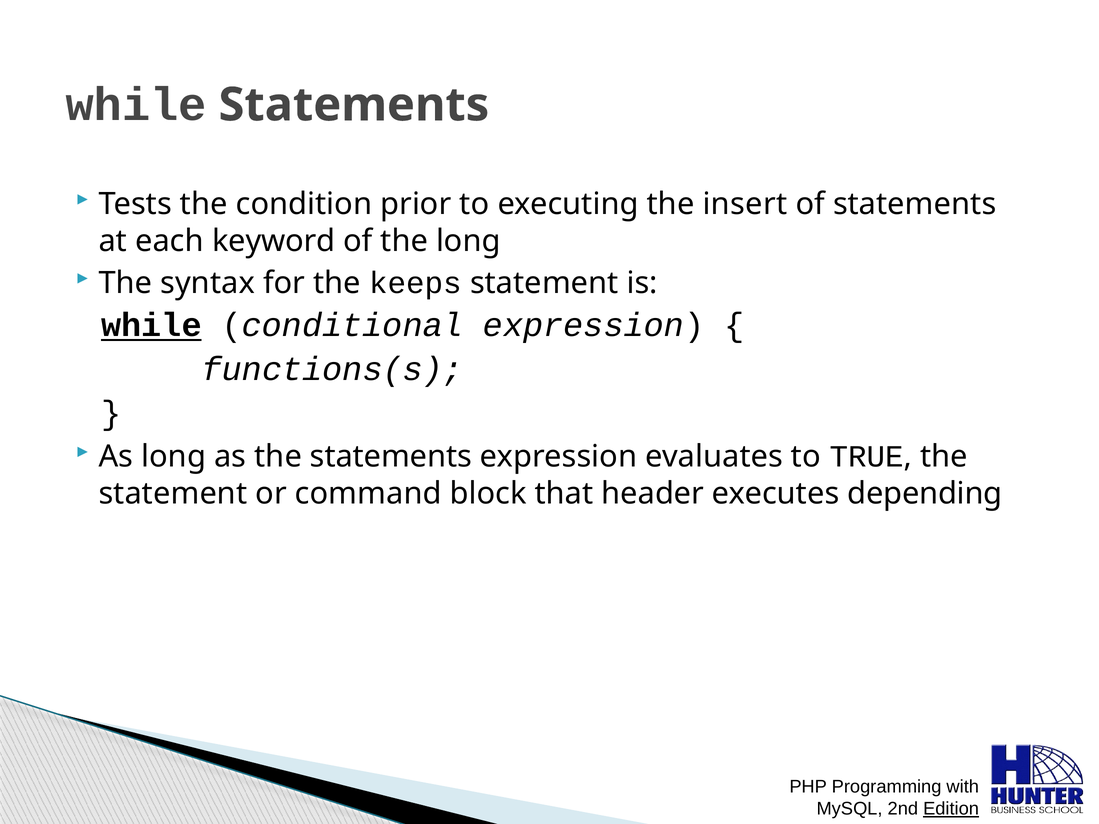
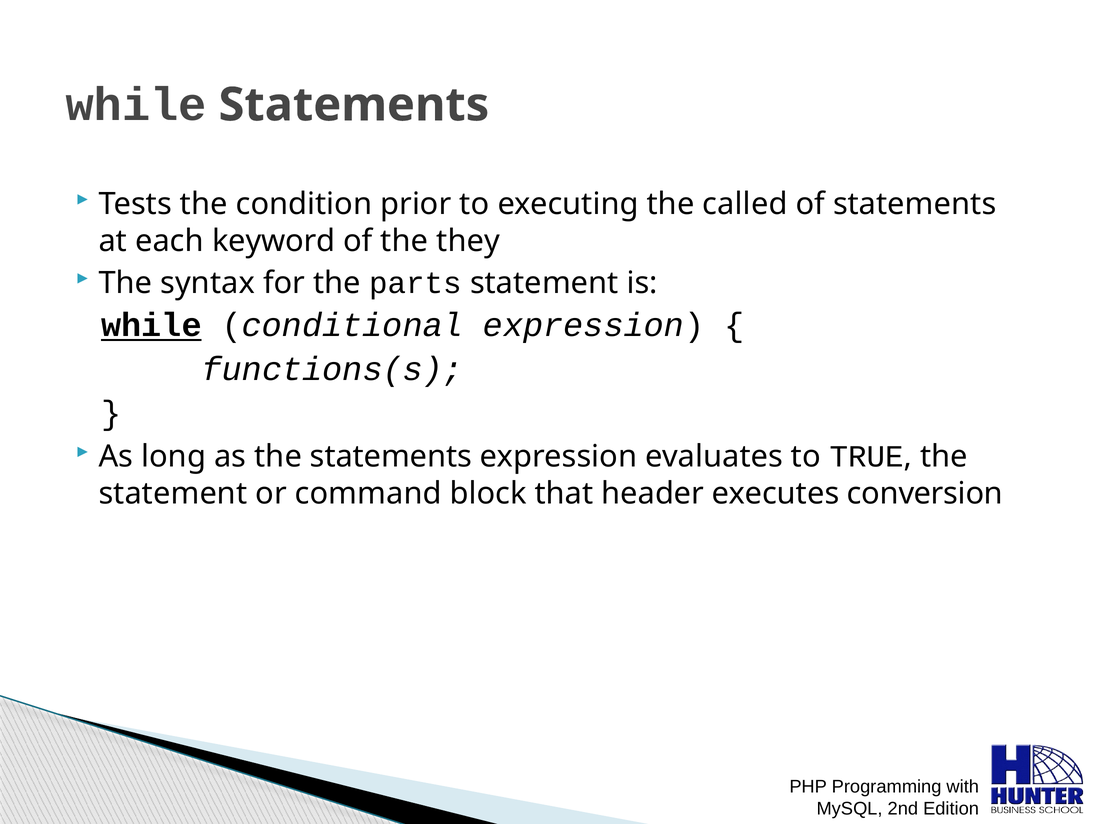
insert: insert -> called (745, 204)
the long: long -> they (468, 241)
keeps: keeps -> parts (416, 283)
depending: depending -> conversion (925, 494)
Edition underline: present -> none (951, 809)
